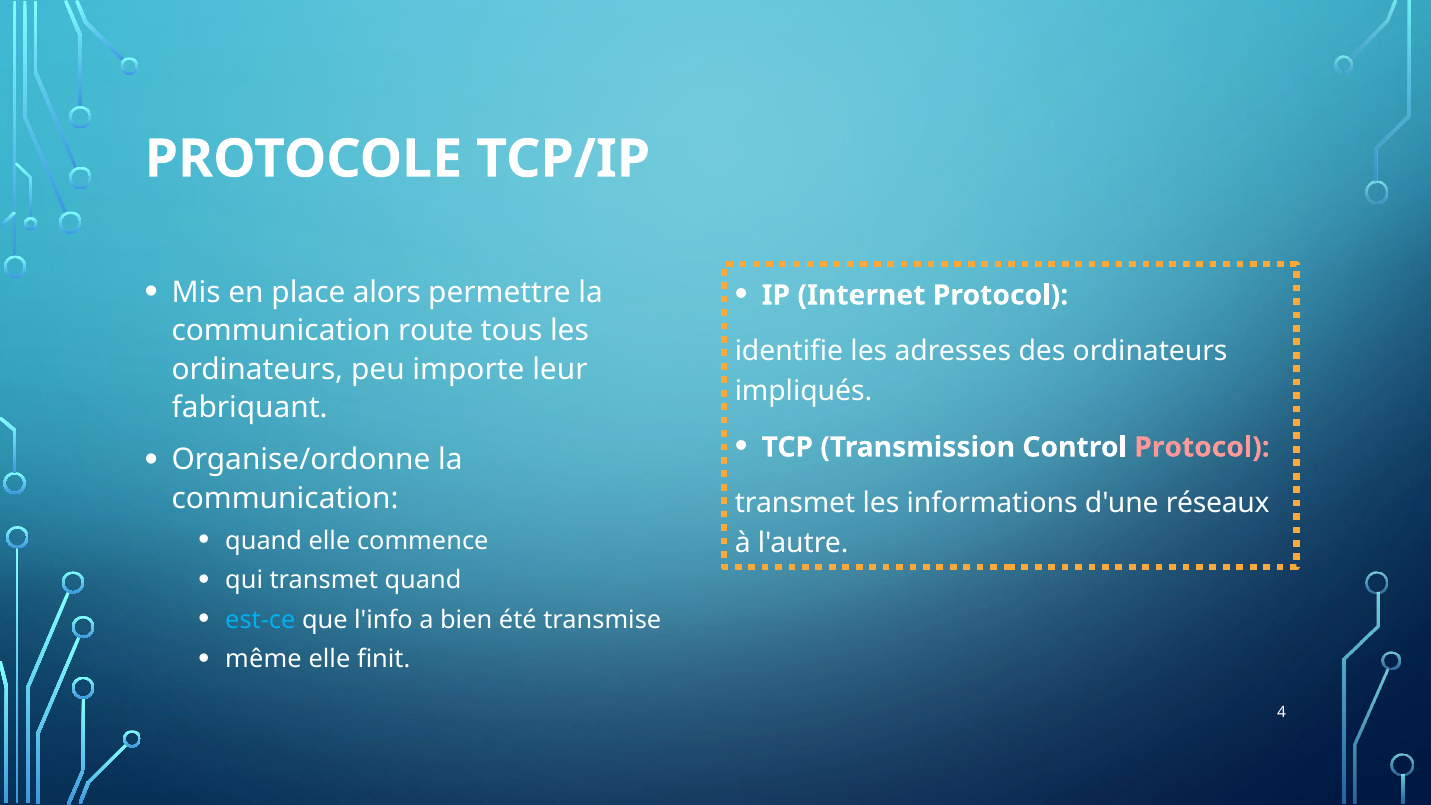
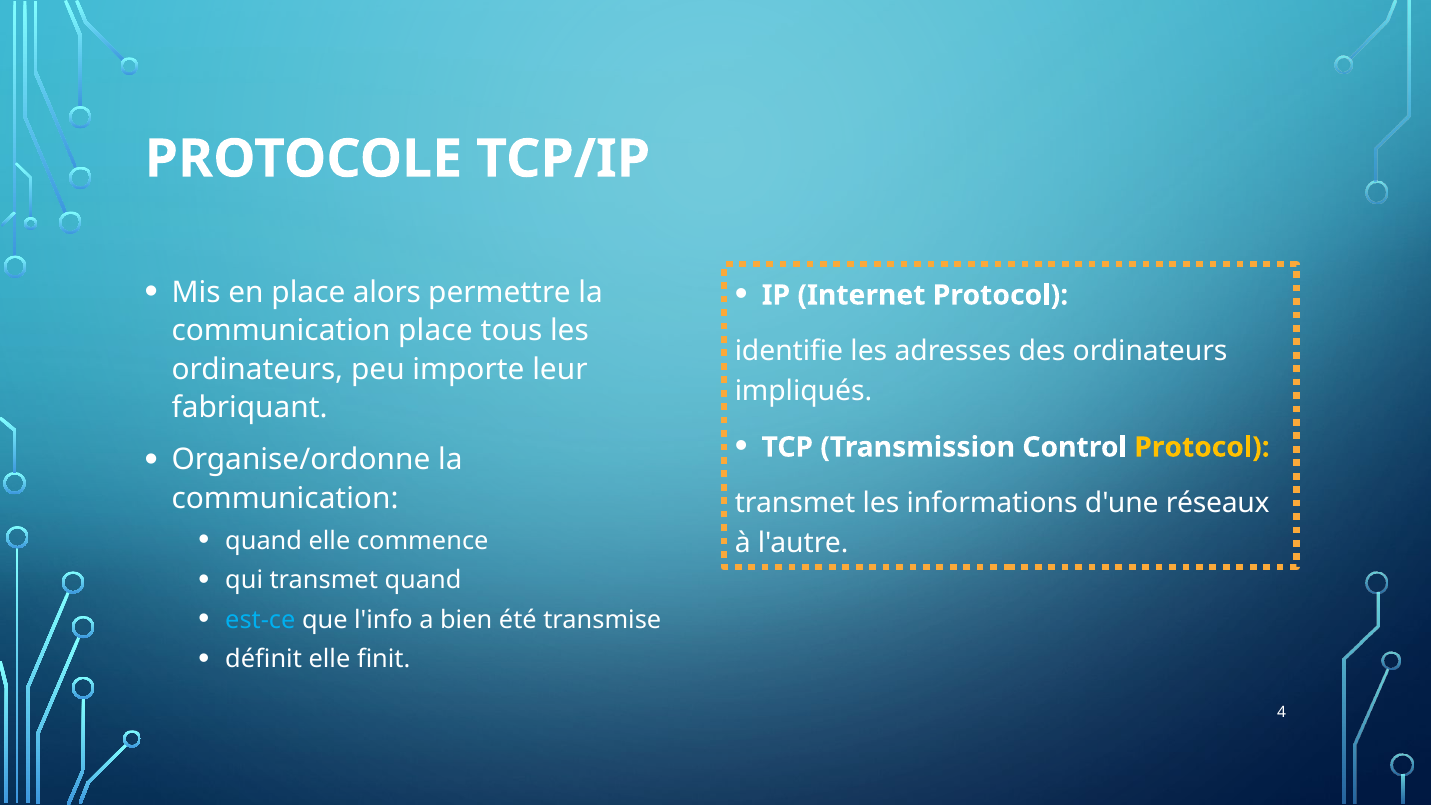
communication route: route -> place (436, 331)
Protocol colour: pink -> yellow (1202, 447)
même: même -> définit (264, 659)
